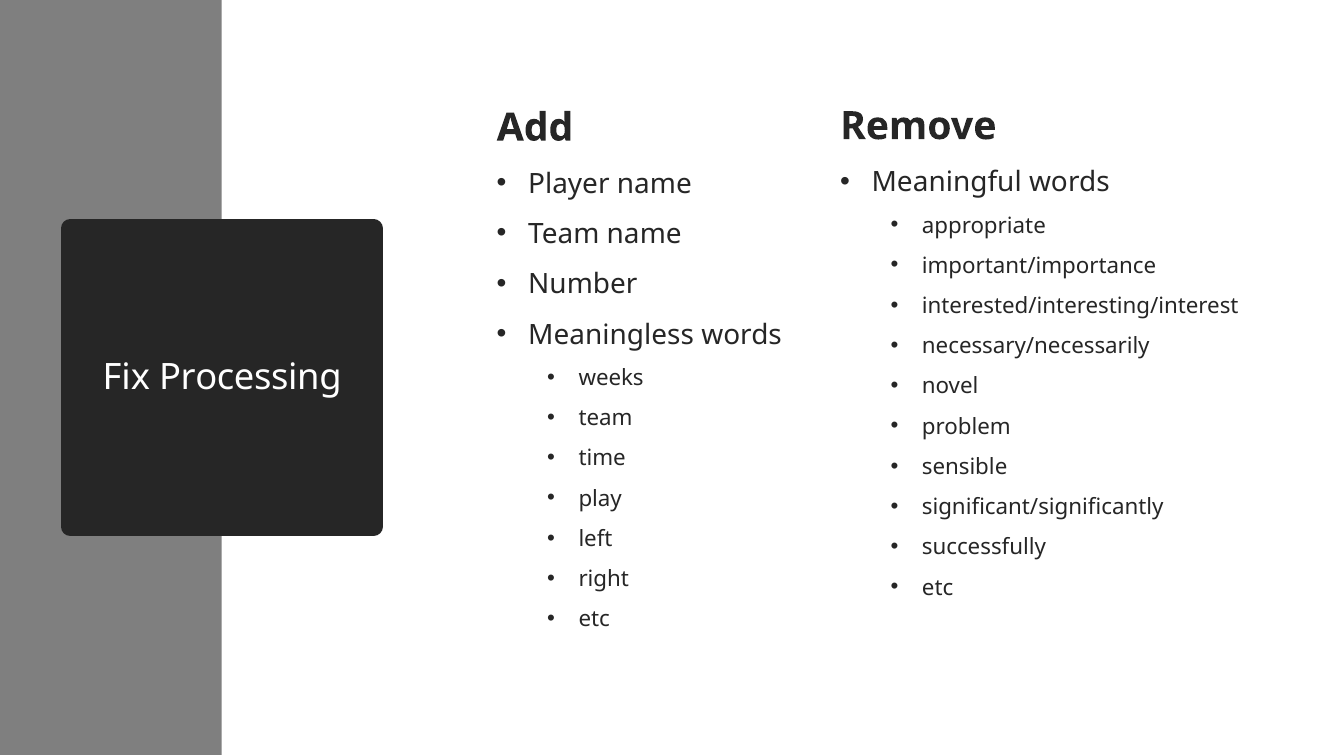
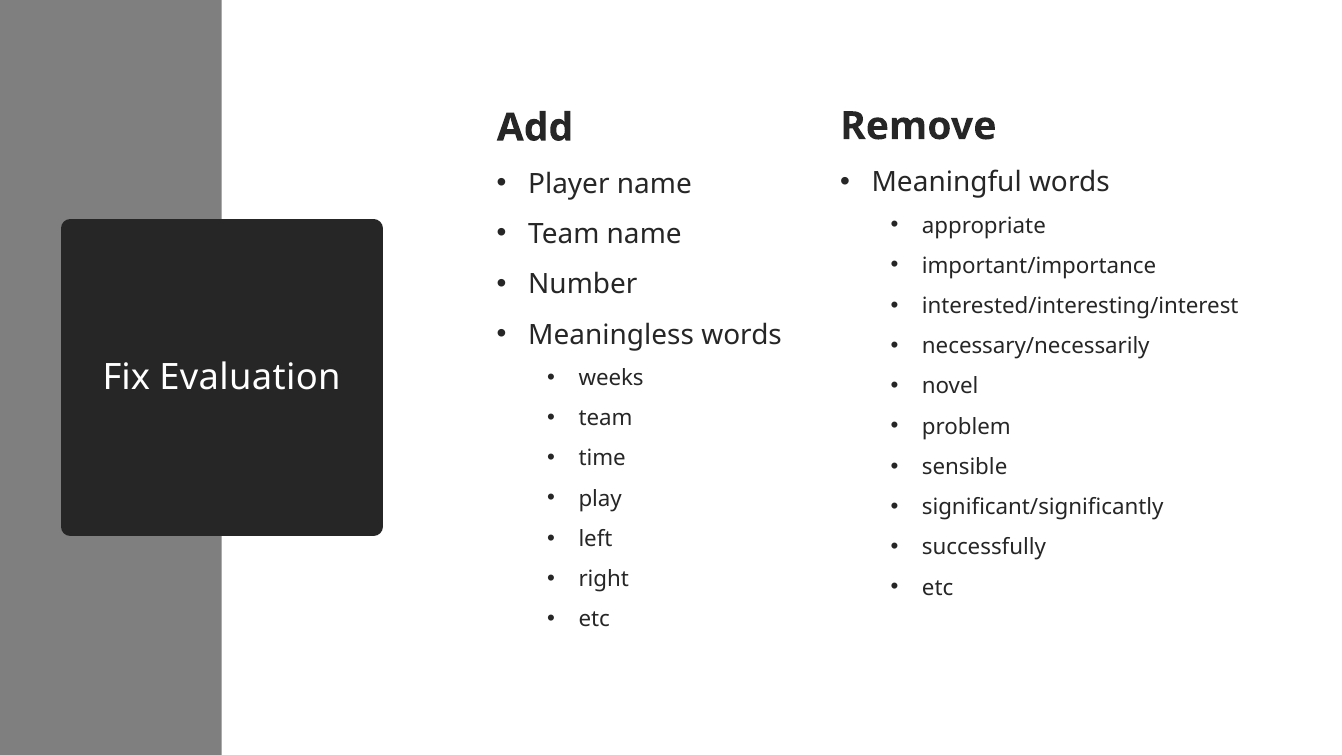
Processing: Processing -> Evaluation (250, 377)
